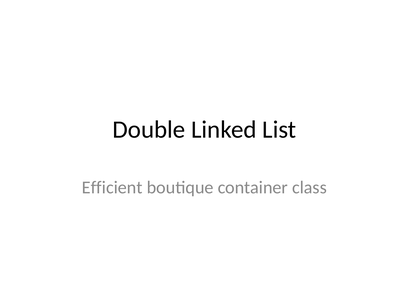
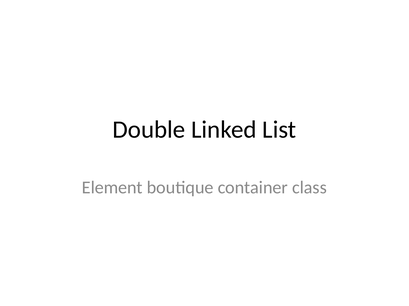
Efficient: Efficient -> Element (112, 188)
